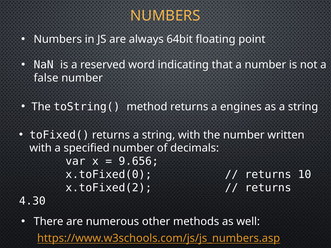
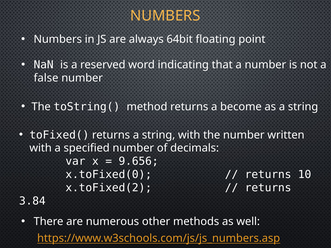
engines: engines -> become (241, 107)
4.30: 4.30 -> 3.84 (32, 201)
